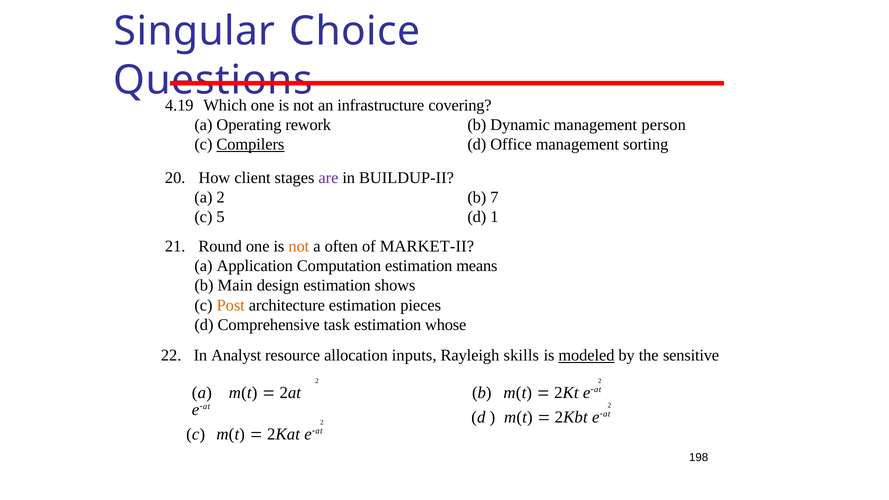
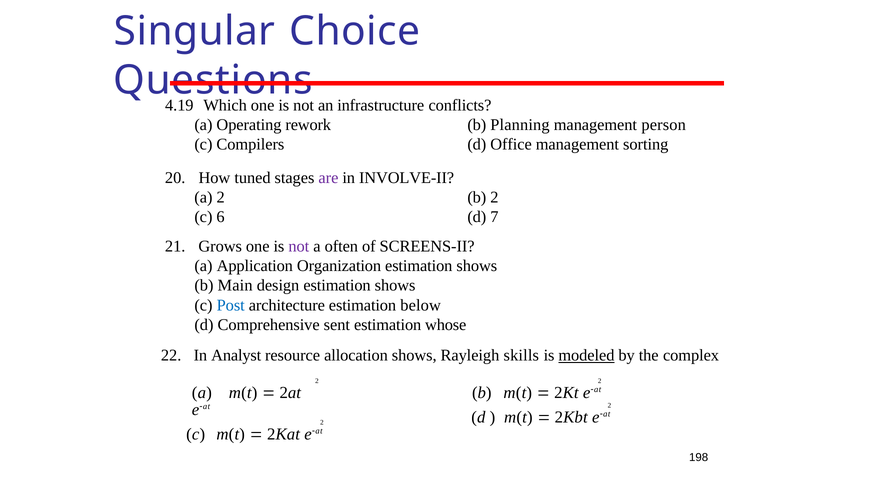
covering: covering -> conflicts (460, 105)
Dynamic: Dynamic -> Planning (520, 125)
Compilers underline: present -> none (250, 144)
client: client -> tuned (253, 178)
BUILDUP-II: BUILDUP-II -> INVOLVE-II (407, 178)
b 7: 7 -> 2 (494, 197)
5: 5 -> 6 (221, 217)
1: 1 -> 7 (494, 217)
Round: Round -> Grows (220, 246)
not colour: orange -> purple (299, 246)
MARKET-II: MARKET-II -> SCREENS-II (427, 246)
Computation: Computation -> Organization (339, 266)
means: means -> shows (477, 266)
Post colour: orange -> blue (231, 305)
pieces: pieces -> below (421, 305)
task: task -> sent (337, 325)
allocation inputs: inputs -> shows (414, 355)
sensitive: sensitive -> complex (691, 355)
